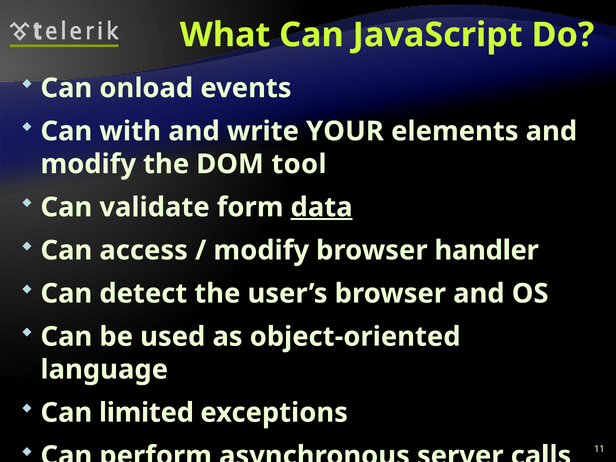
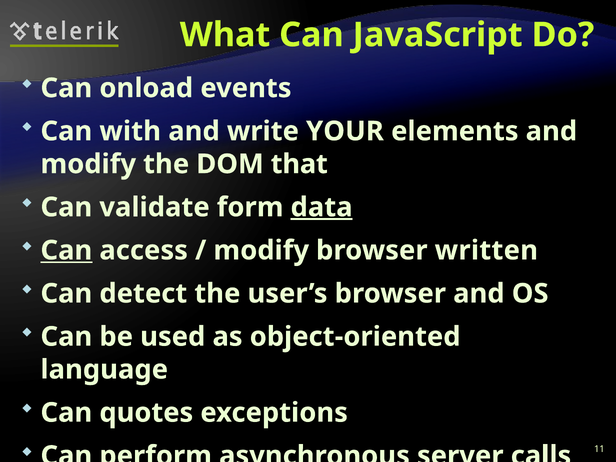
tool: tool -> that (299, 164)
Can underline: none -> present (66, 250)
handler: handler -> written (486, 250)
limited: limited -> quotes (146, 413)
